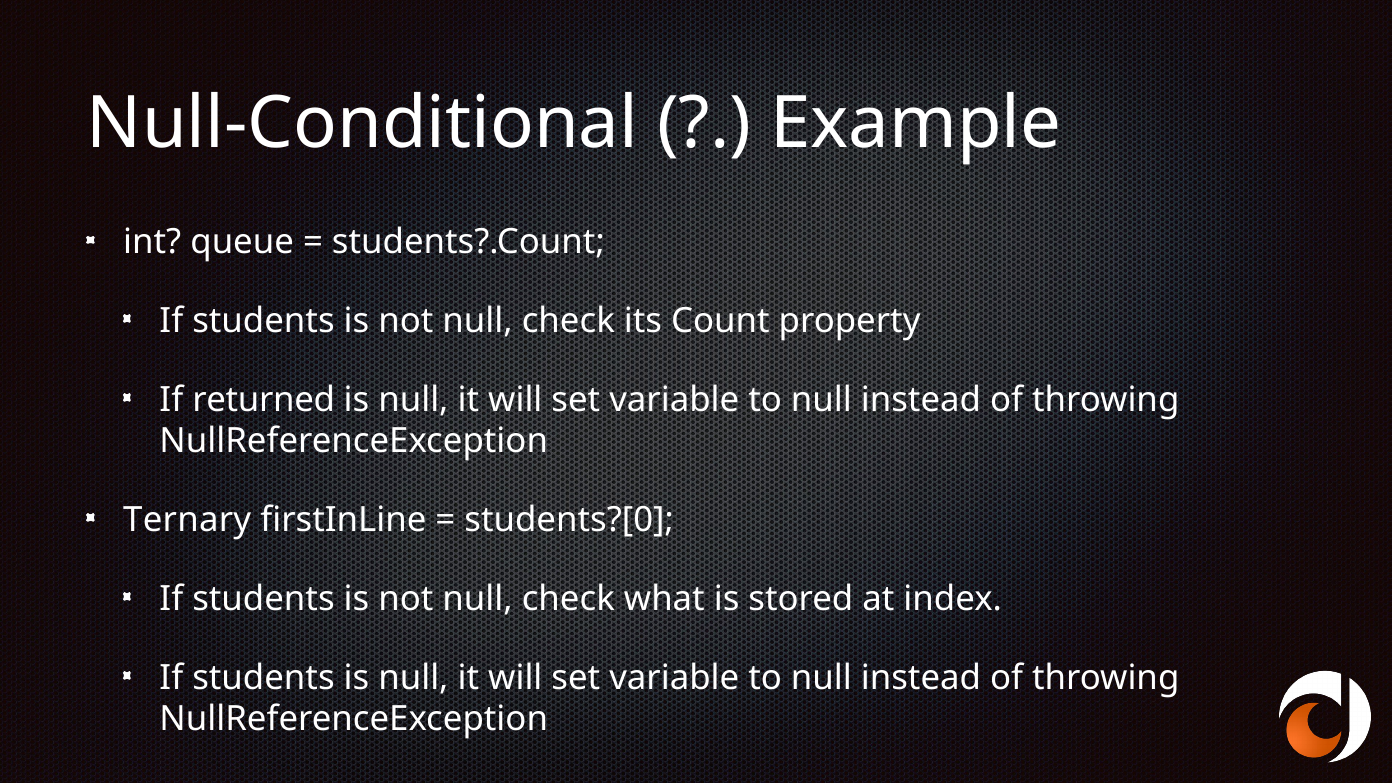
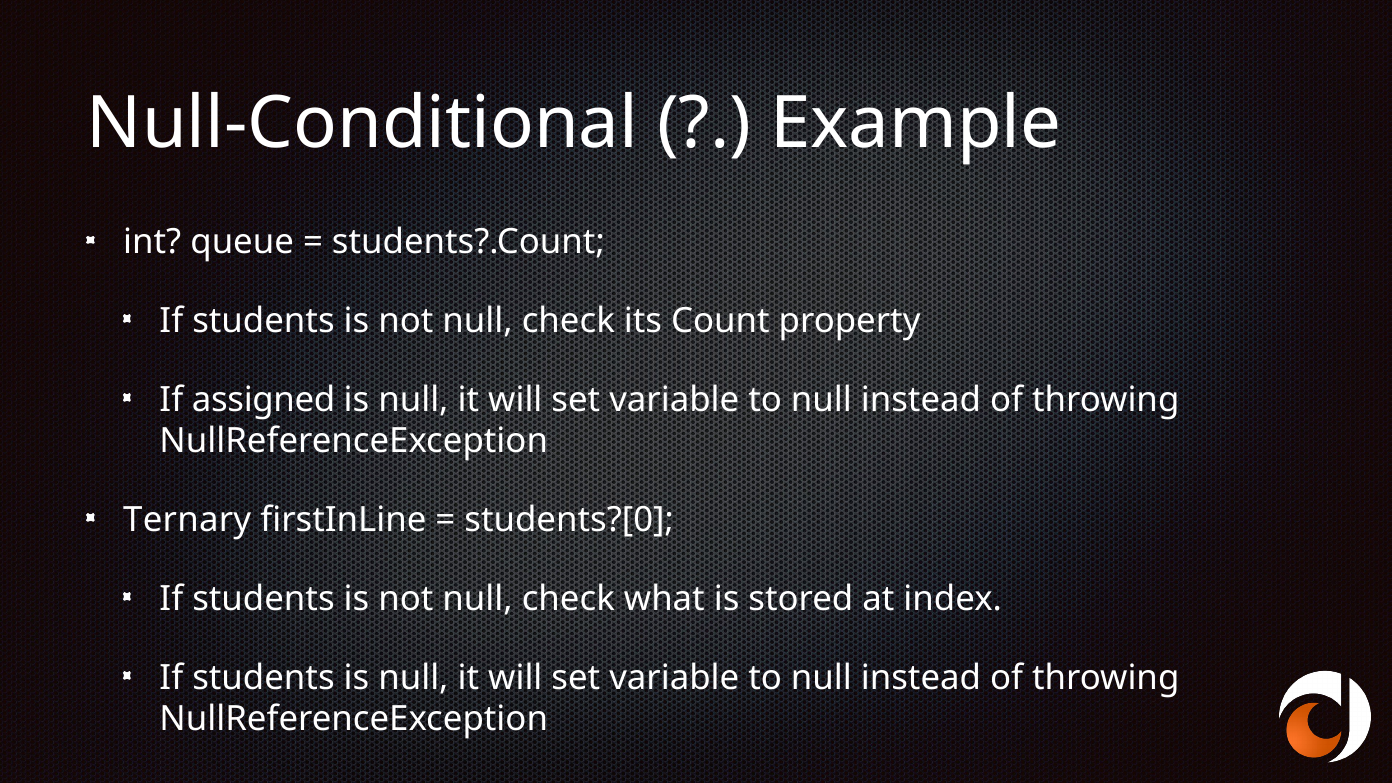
returned: returned -> assigned (264, 400)
